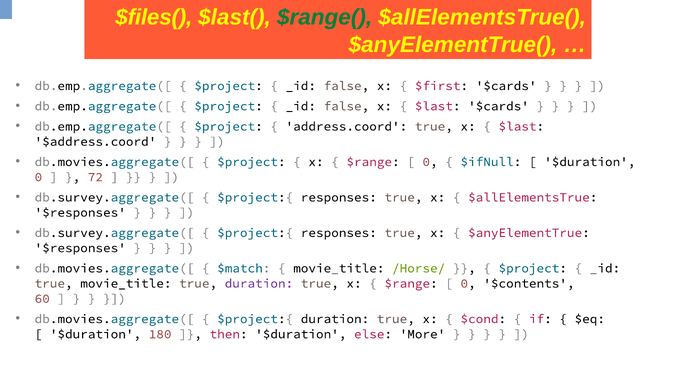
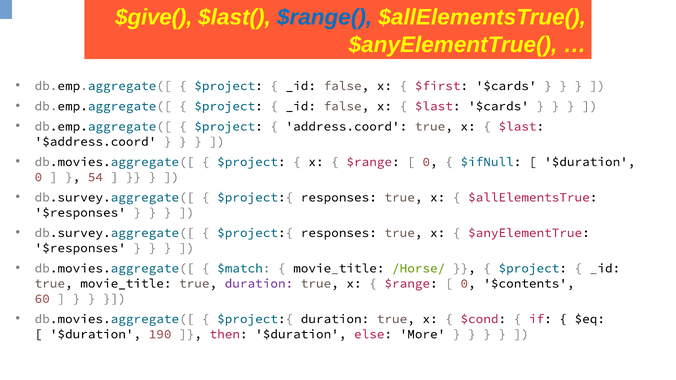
$files(: $files( -> $give( (154, 18)
$range( colour: green -> blue (325, 18)
72: 72 -> 54 (95, 177)
180: 180 -> 190 (160, 334)
